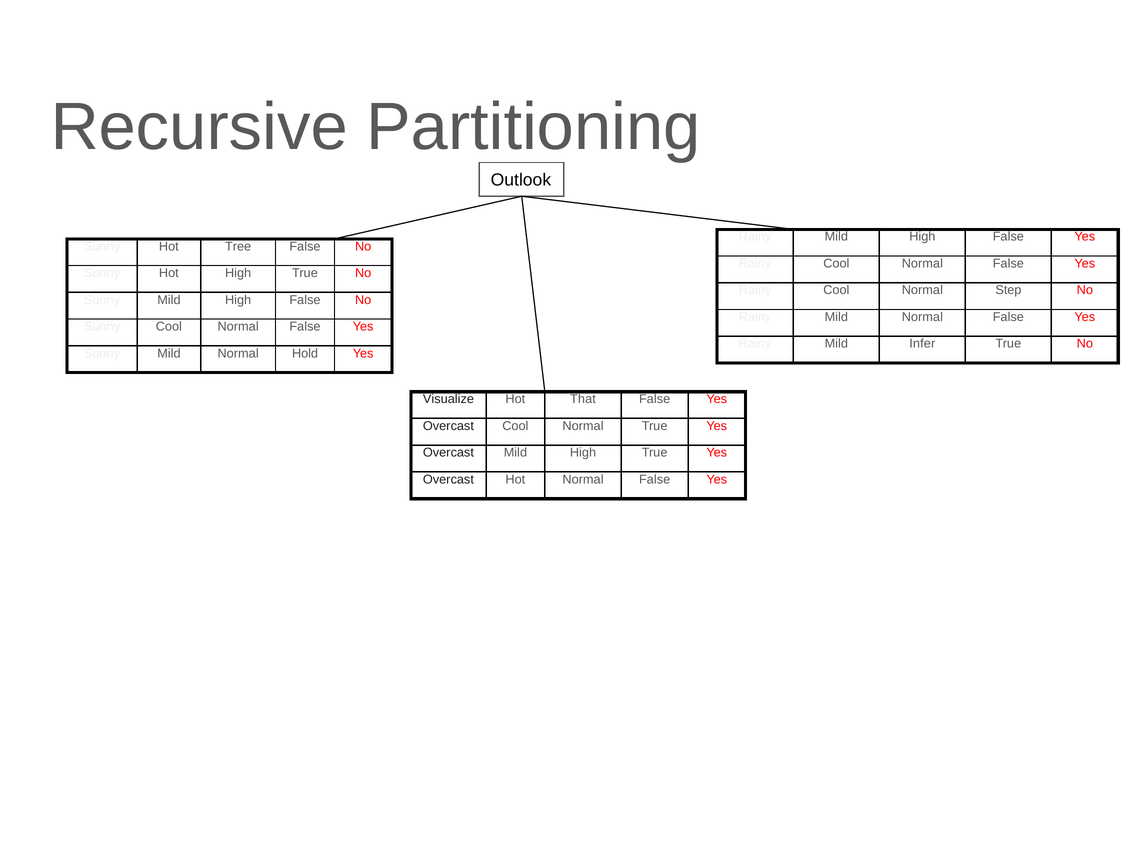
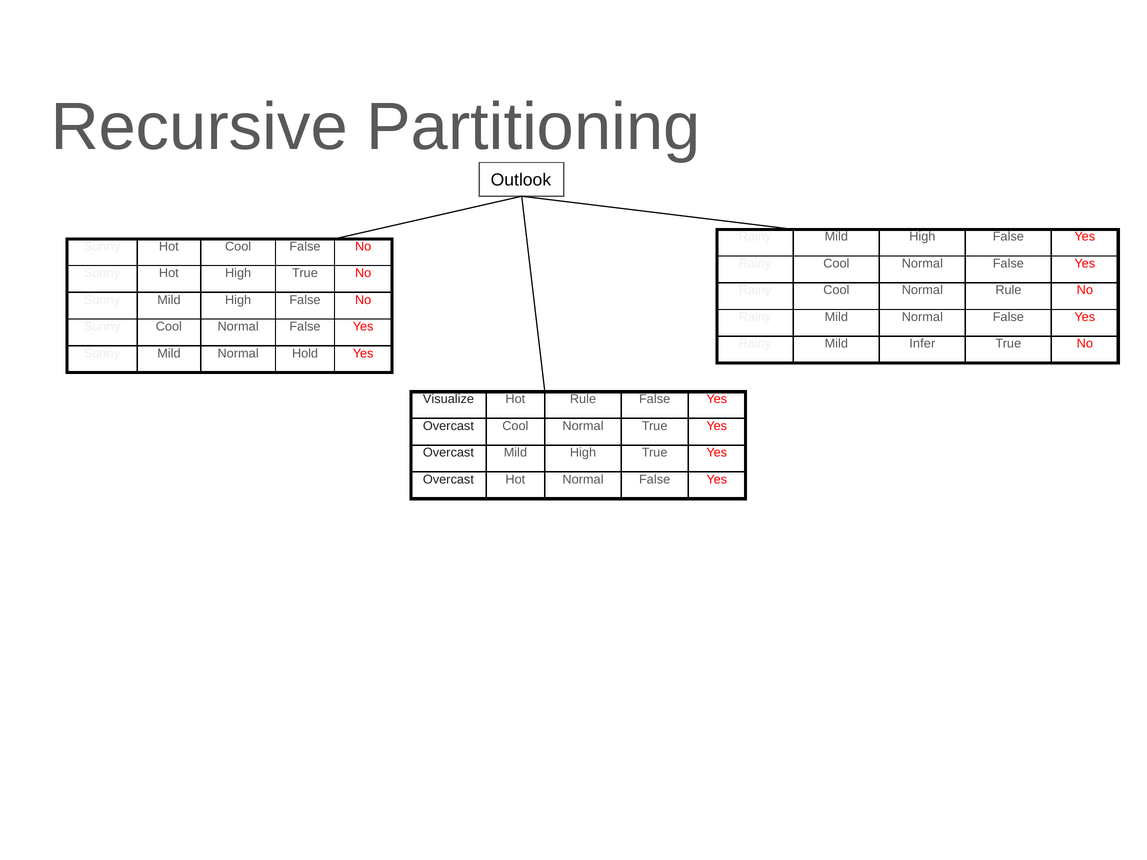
Hot Tree: Tree -> Cool (238, 246)
Normal Step: Step -> Rule (1008, 290)
Hot That: That -> Rule (583, 399)
